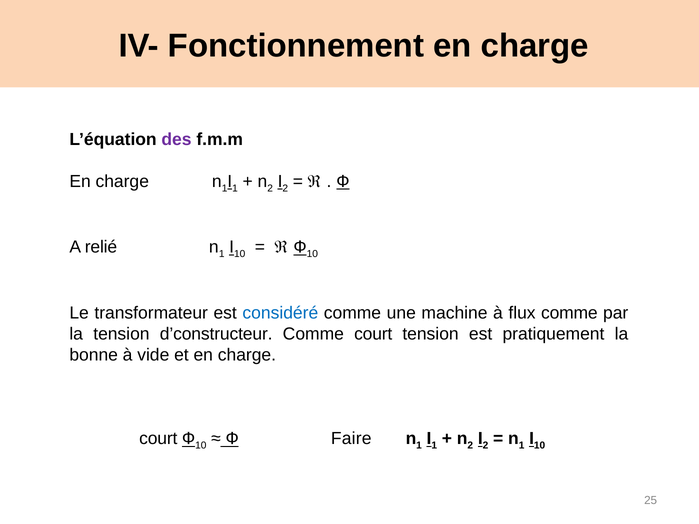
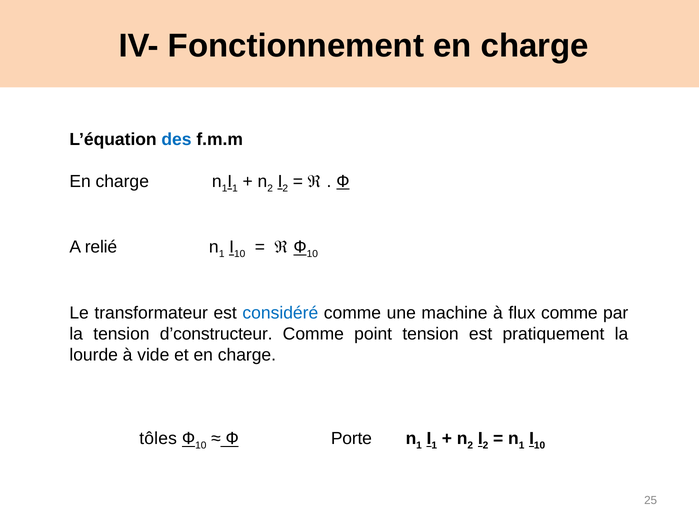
des colour: purple -> blue (177, 140)
Comme court: court -> point (373, 334)
bonne: bonne -> lourde (94, 355)
court: court -> tôles (158, 439)
Faire: Faire -> Porte (351, 439)
